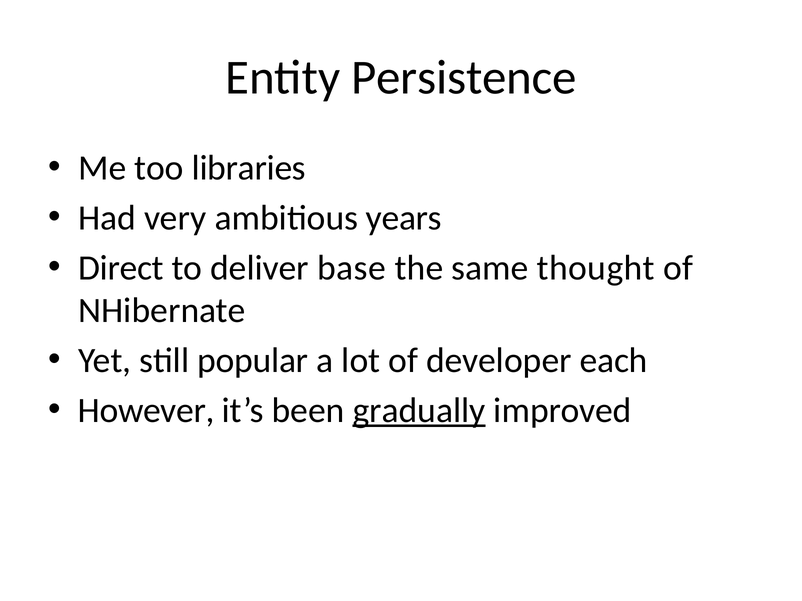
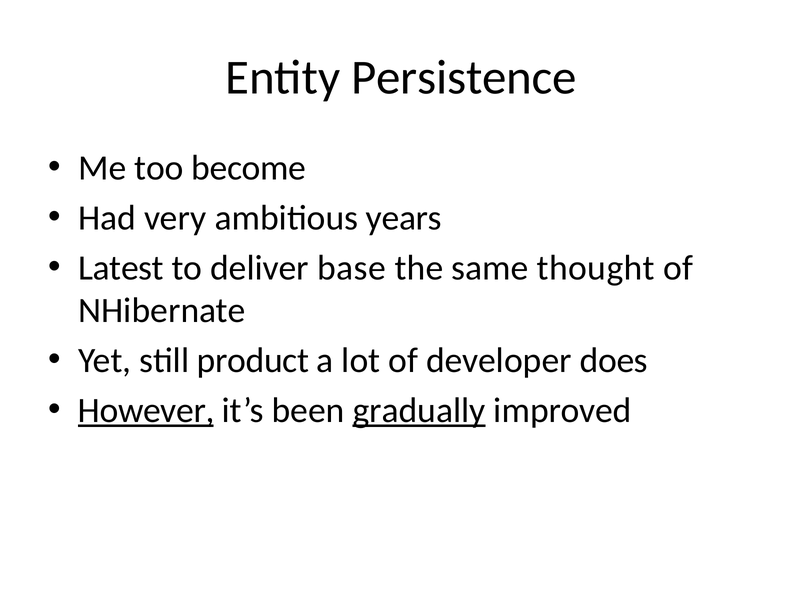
libraries: libraries -> become (249, 168)
Direct: Direct -> Latest (121, 268)
popular: popular -> product (253, 361)
each: each -> does (614, 361)
However underline: none -> present (146, 411)
